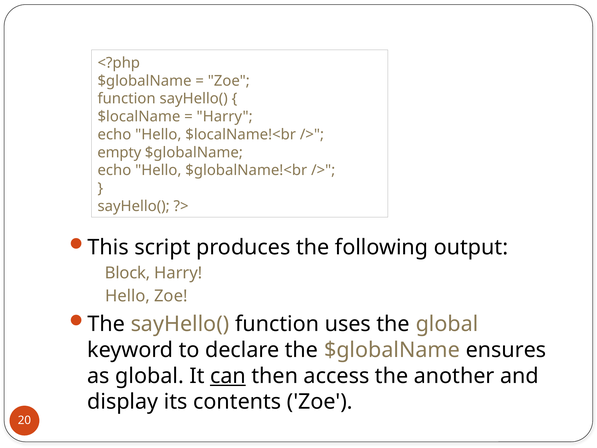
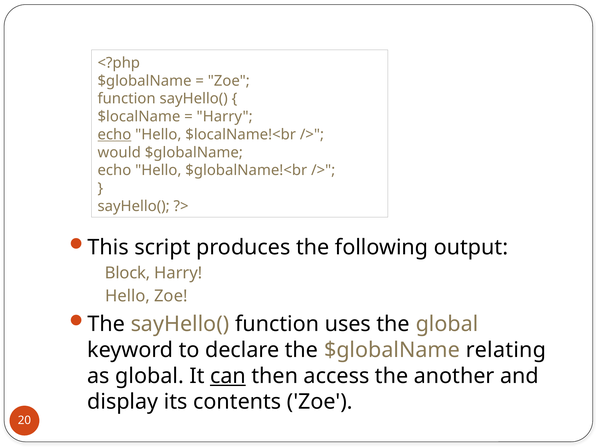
echo underline: none -> present (114, 134)
empty: empty -> would (119, 152)
ensures: ensures -> relating (506, 350)
